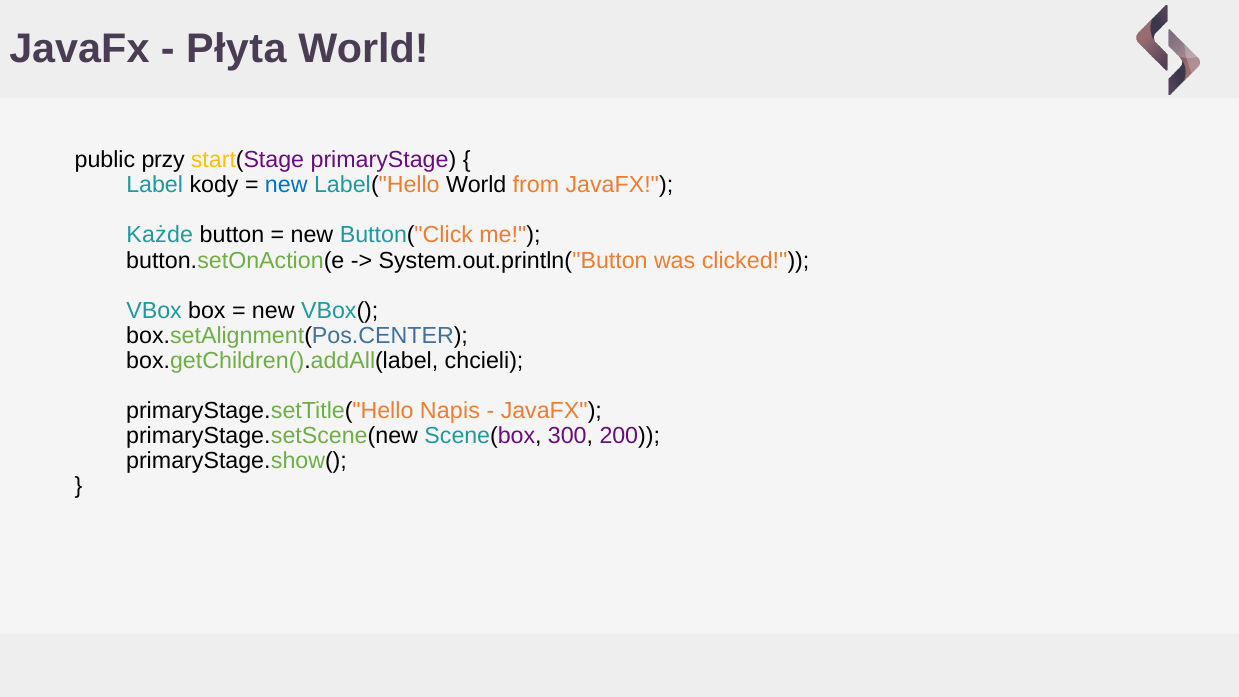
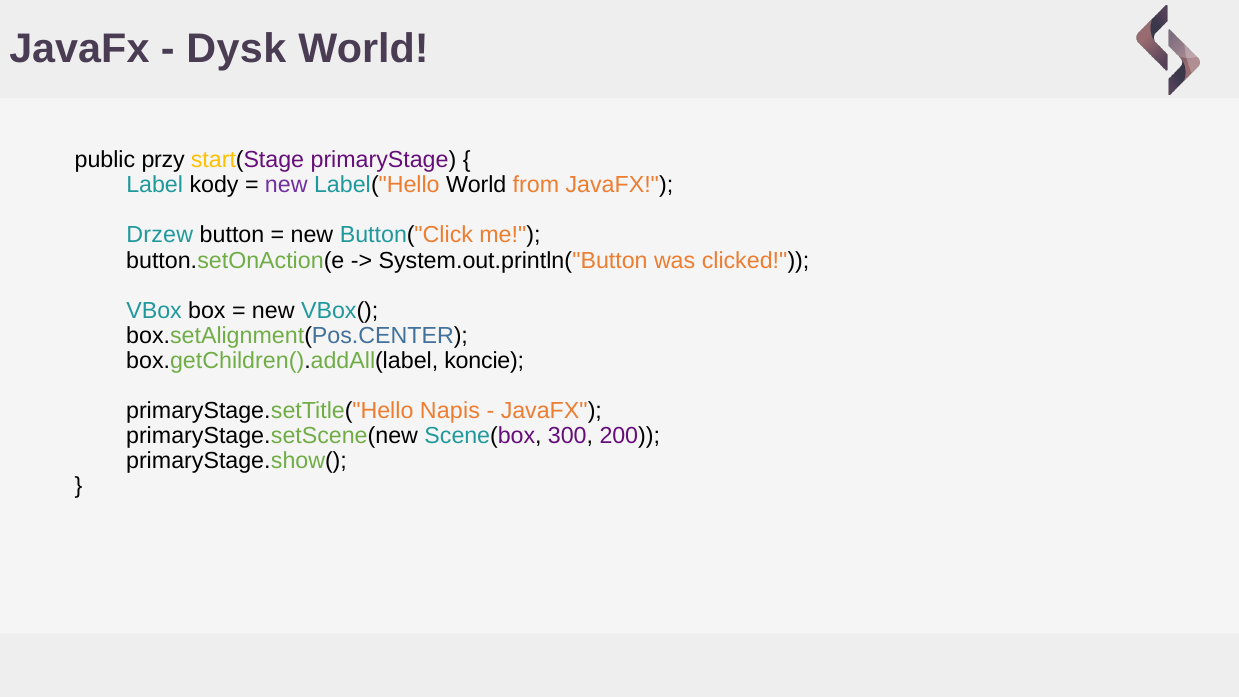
Płyta: Płyta -> Dysk (236, 49)
new colour: blue -> purple (286, 185)
Każde: Każde -> Drzew (160, 235)
chcieli: chcieli -> koncie (484, 361)
